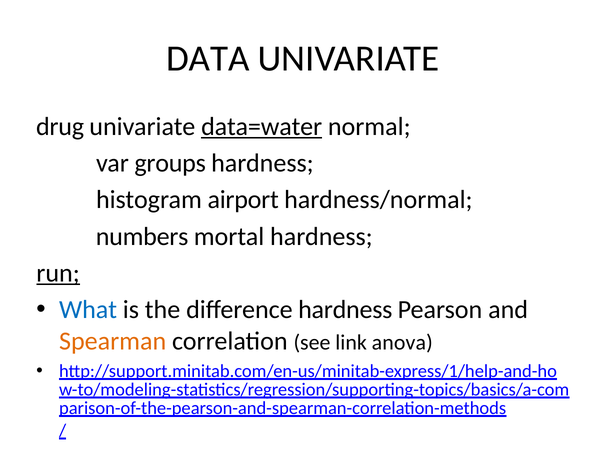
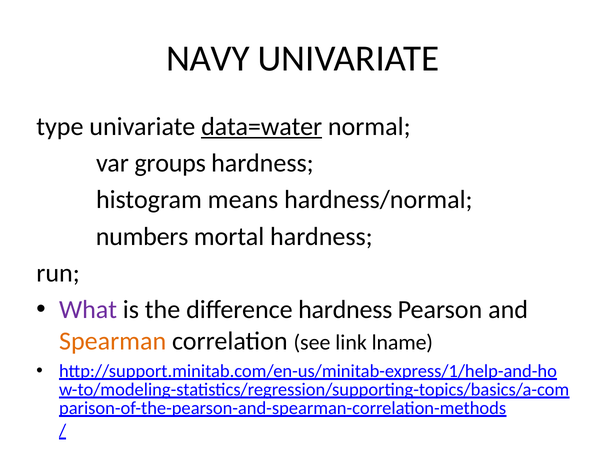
DATA: DATA -> NAVY (208, 59)
drug: drug -> type (60, 127)
airport: airport -> means (243, 200)
run underline: present -> none (58, 273)
What colour: blue -> purple (88, 310)
anova: anova -> lname (402, 343)
